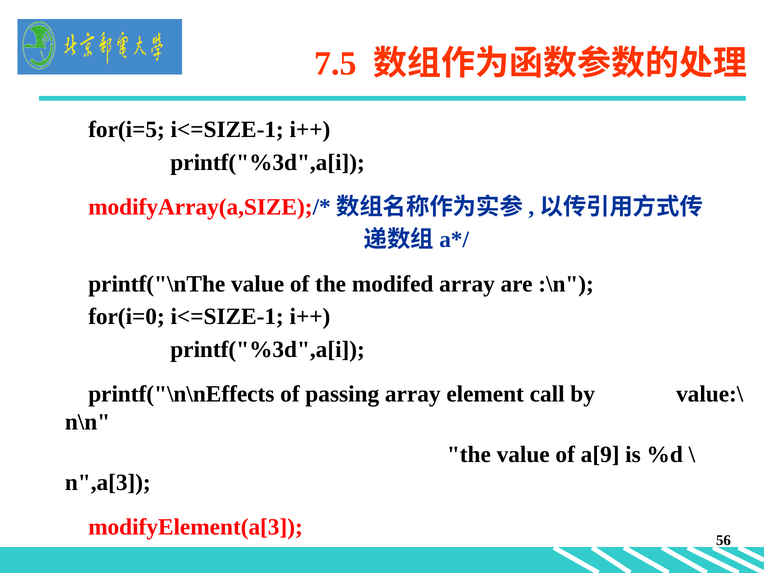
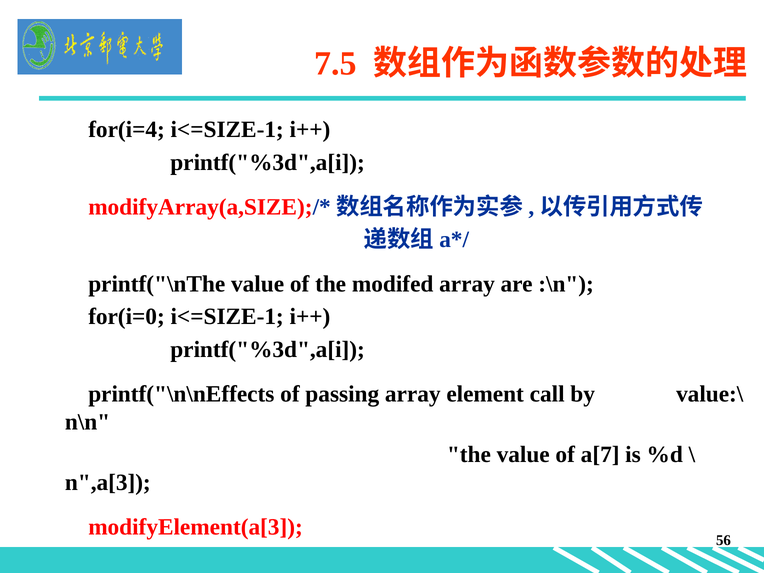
for(i=5: for(i=5 -> for(i=4 (127, 130)
a[9: a[9 -> a[7 (600, 455)
